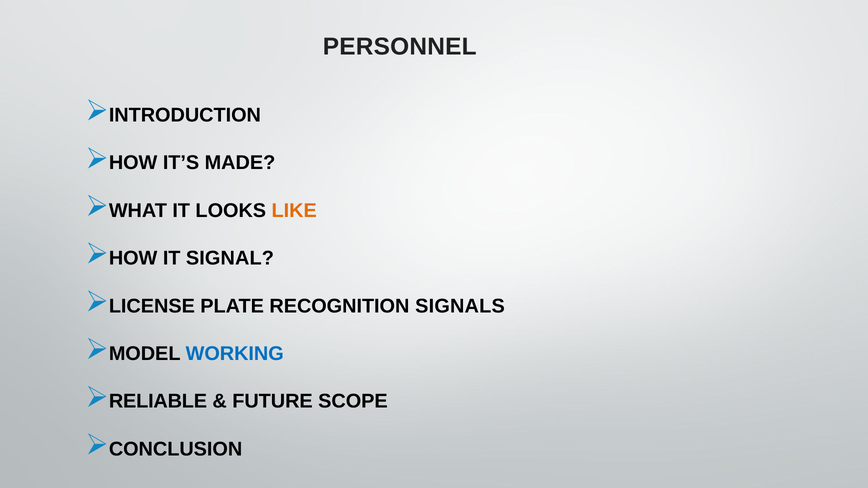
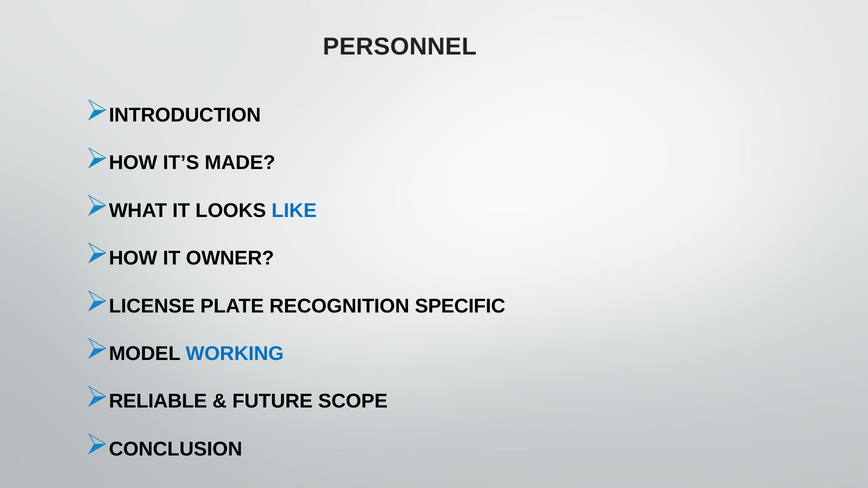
LIKE colour: orange -> blue (294, 211)
SIGNAL: SIGNAL -> OWNER (230, 258)
SIGNALS: SIGNALS -> SPECIFIC (460, 306)
